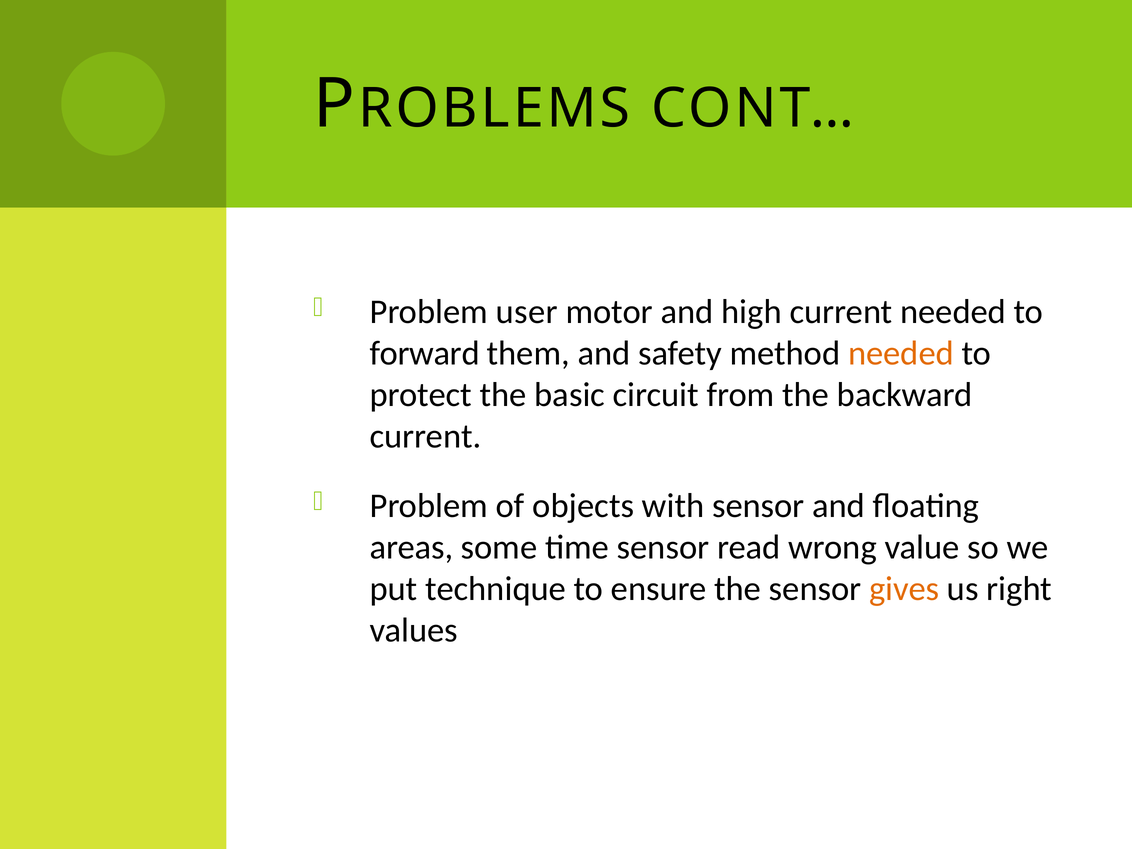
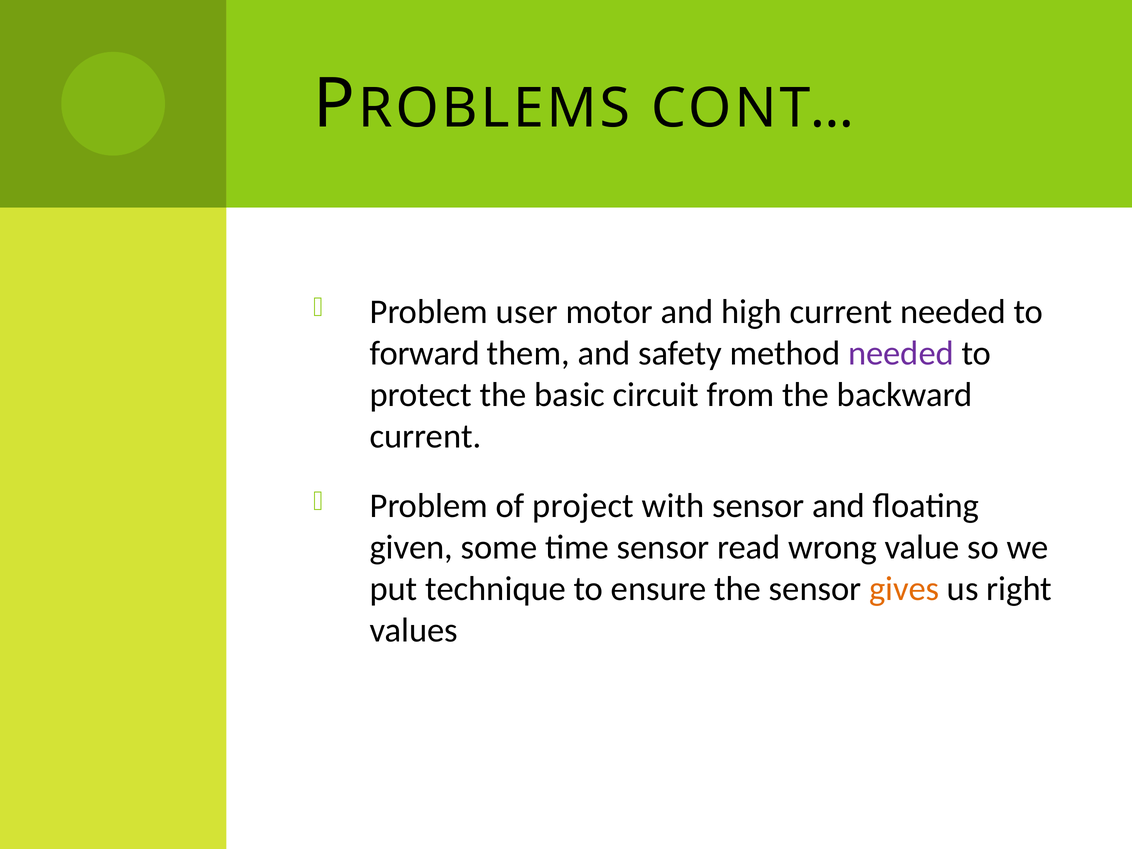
needed colour: orange -> purple (901, 353)
objects: objects -> project (583, 506)
areas: areas -> given (411, 547)
